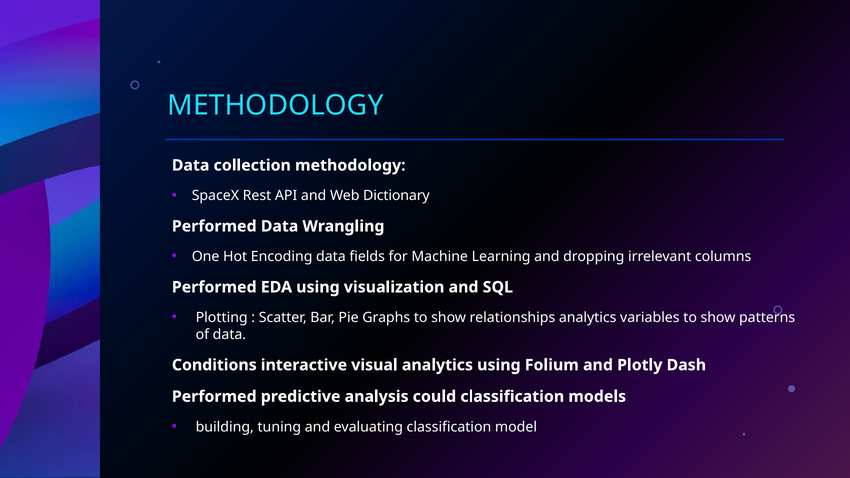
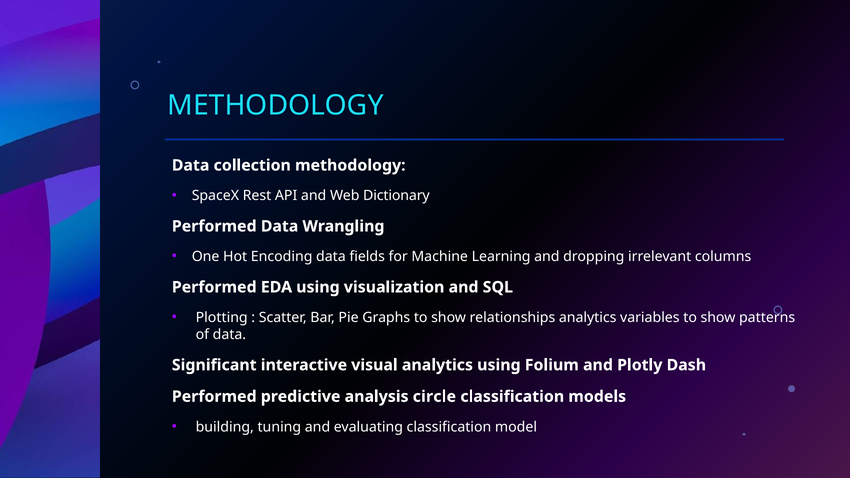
Conditions: Conditions -> Significant (214, 365)
could: could -> circle (434, 397)
